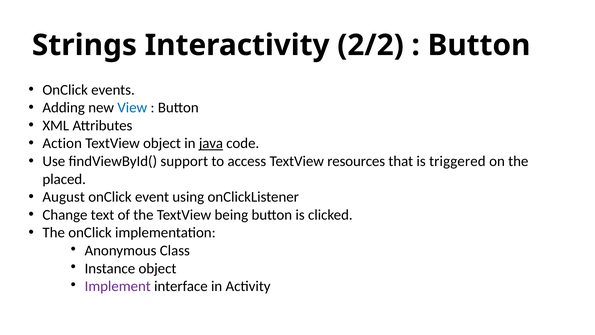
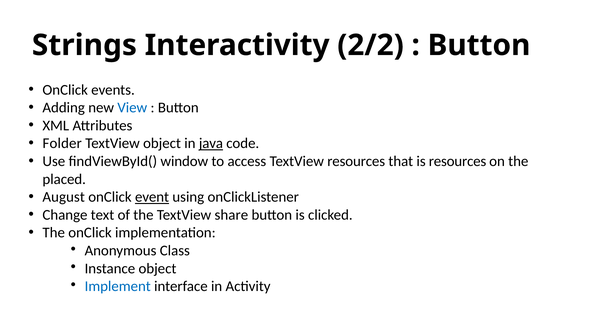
Action: Action -> Folder (62, 143)
support: support -> window (184, 161)
is triggered: triggered -> resources (458, 161)
event underline: none -> present (152, 197)
being: being -> share (231, 215)
Implement colour: purple -> blue (118, 286)
